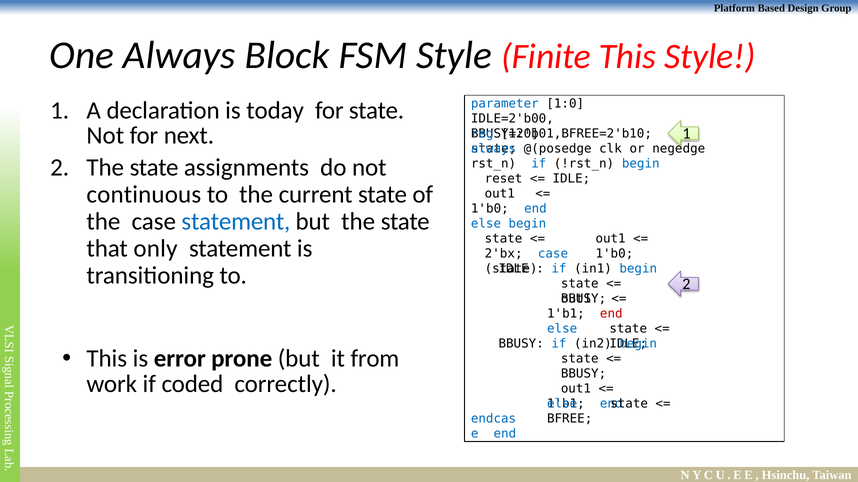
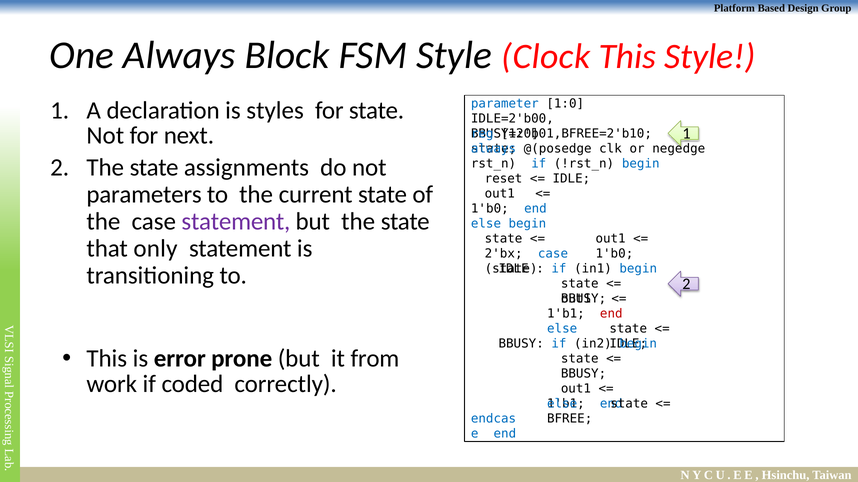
Finite: Finite -> Clock (546, 56)
today: today -> styles (275, 111)
continuous: continuous -> parameters (144, 195)
statement colour: blue -> purple (236, 222)
